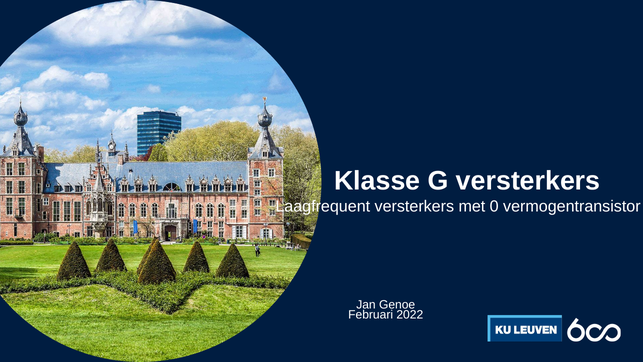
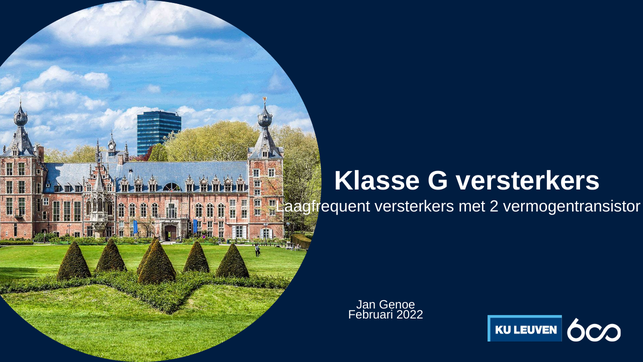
0: 0 -> 2 (494, 206)
